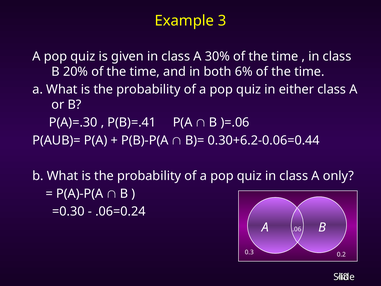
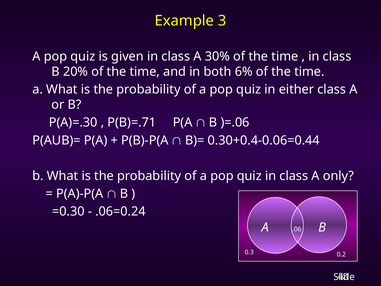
P(B)=.41: P(B)=.41 -> P(B)=.71 (132, 122)
0.30+6.2-0.06=0.44: 0.30+6.2-0.06=0.44 -> 0.30+0.4-0.06=0.44 (264, 140)
